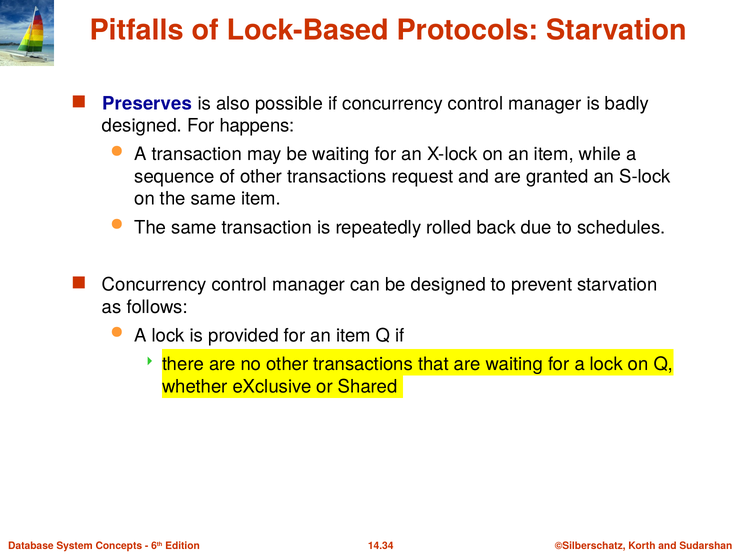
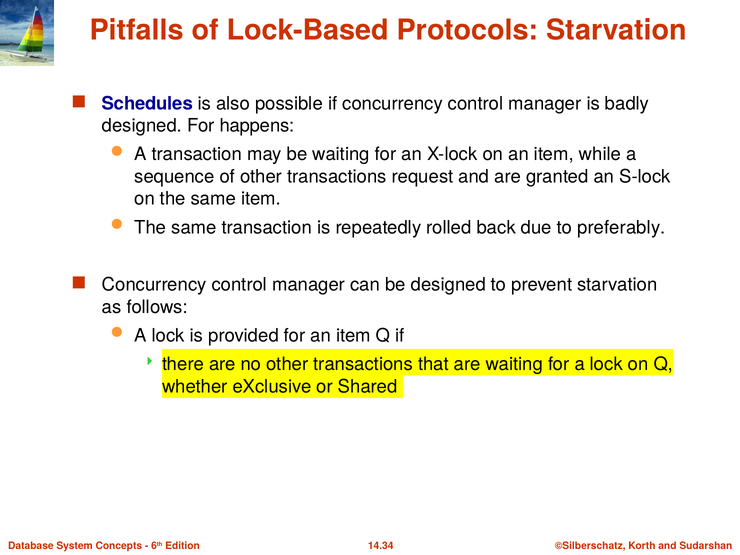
Preserves: Preserves -> Schedules (147, 103)
schedules: schedules -> preferably (621, 227)
